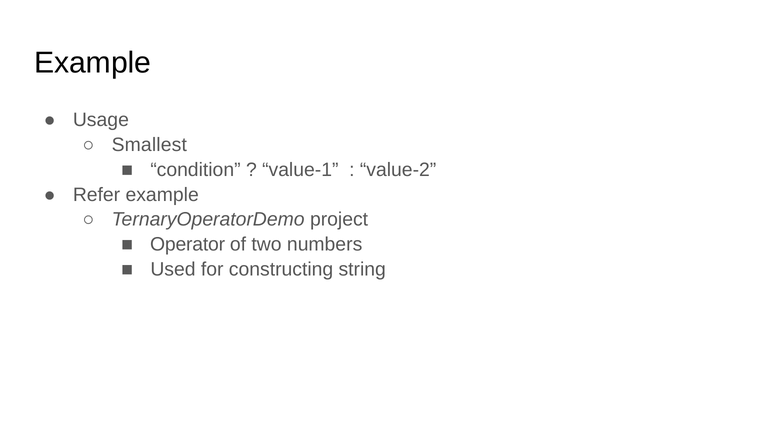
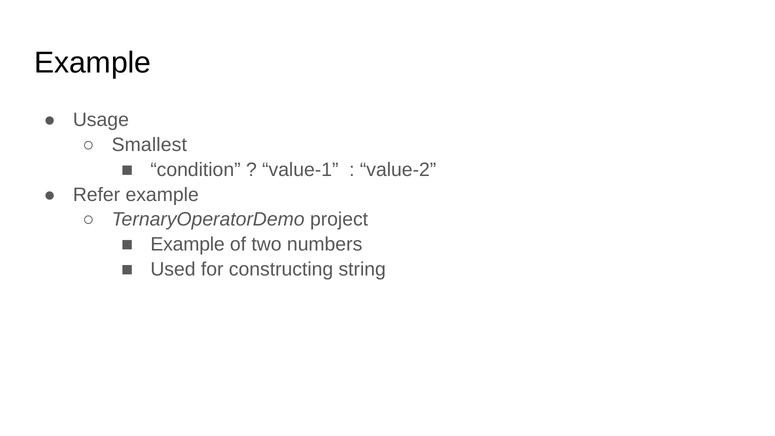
Operator: Operator -> Example (188, 244)
